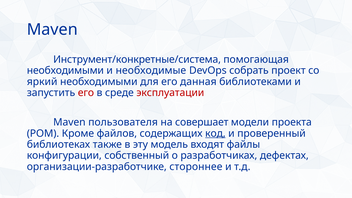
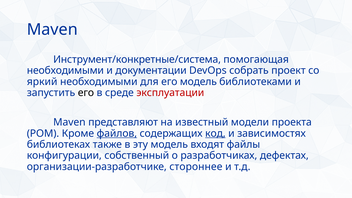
необходимые: необходимые -> документации (151, 71)
его данная: данная -> модель (198, 82)
его colour: red -> black (86, 93)
пользователя: пользователя -> представляют (123, 122)
совершает: совершает -> известный (202, 122)
файлов underline: none -> present (117, 133)
проверенный: проверенный -> зависимостях (272, 133)
